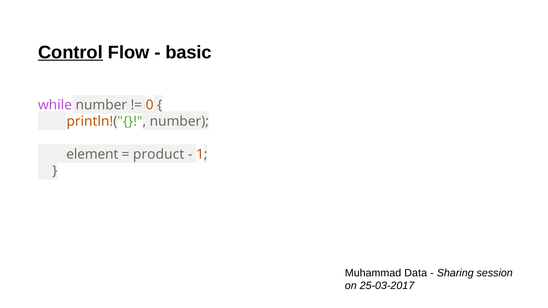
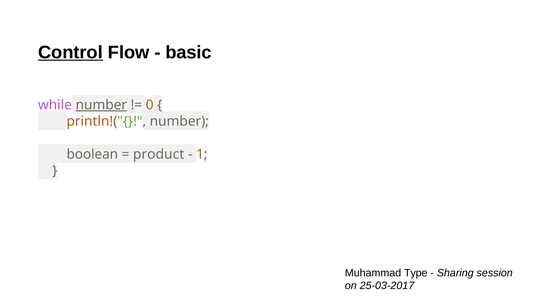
number underline: none -> present (101, 105)
element: element -> boolean (92, 154)
Data: Data -> Type (416, 273)
